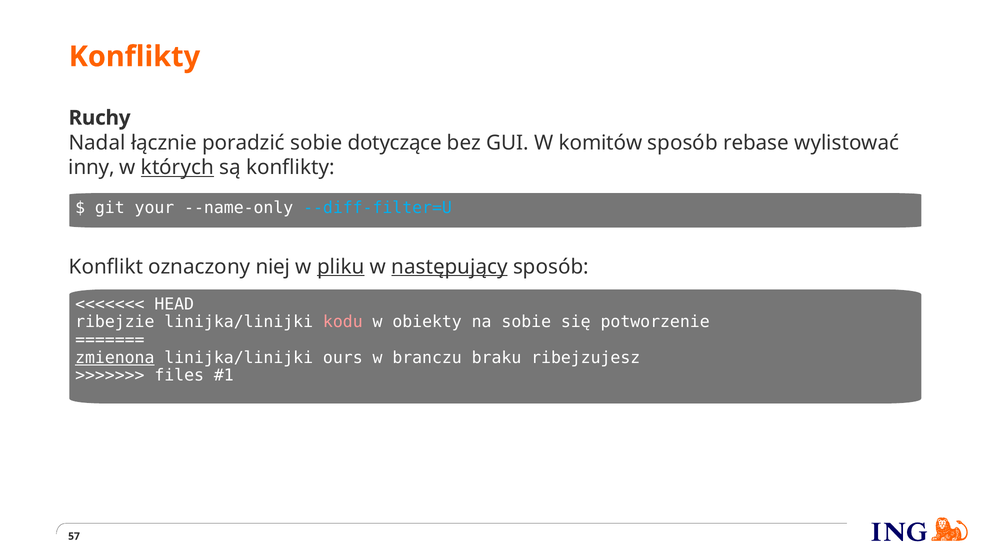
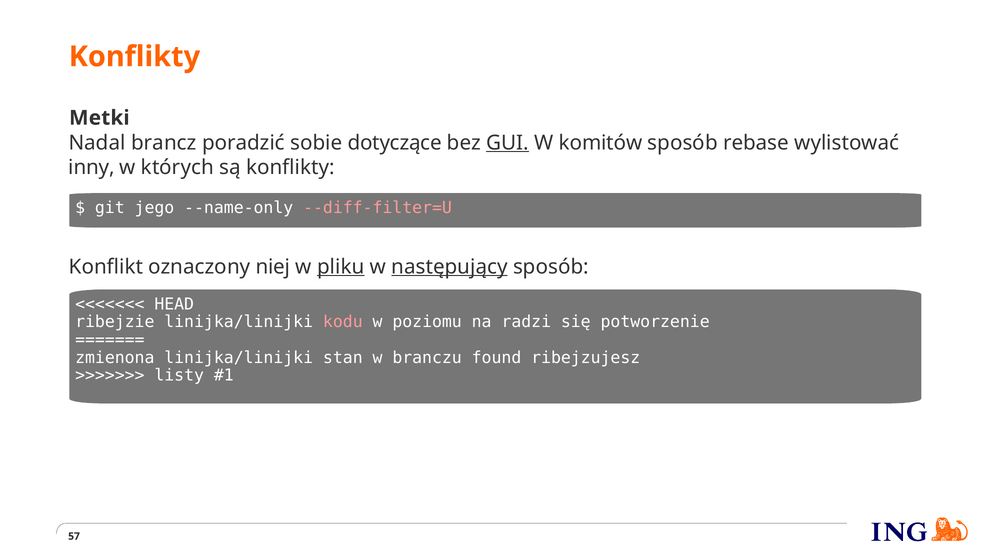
Ruchy: Ruchy -> Metki (99, 118)
łącznie: łącznie -> brancz (164, 143)
GUI underline: none -> present (508, 143)
których underline: present -> none (177, 167)
your: your -> jego (154, 207)
--diff-filter=U colour: light blue -> pink (378, 207)
obiekty: obiekty -> poziomu (427, 322)
na sobie: sobie -> radzi (526, 322)
zmienona underline: present -> none (115, 357)
ours: ours -> stan (343, 357)
braku: braku -> found (496, 357)
files: files -> listy (179, 375)
